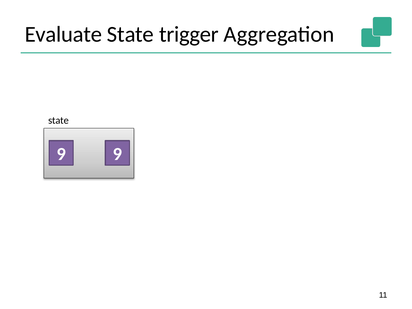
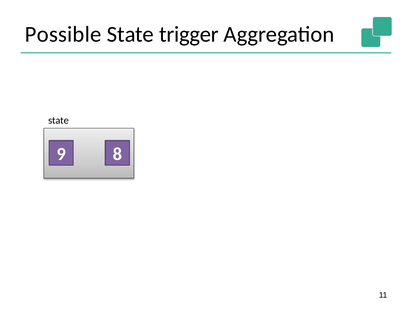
Evaluate: Evaluate -> Possible (63, 34)
9 9: 9 -> 8 (117, 154)
